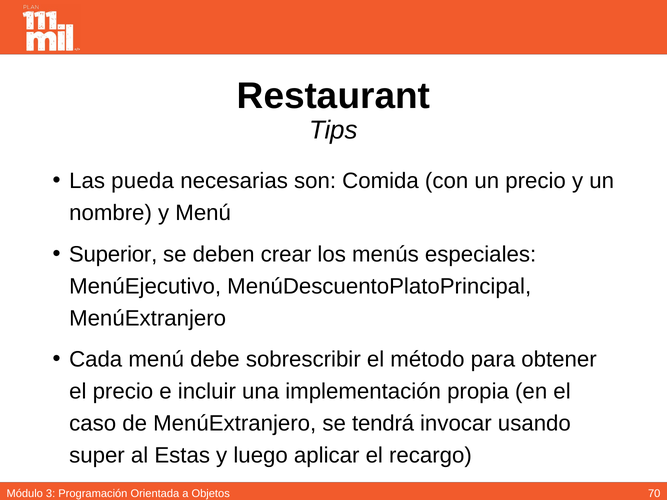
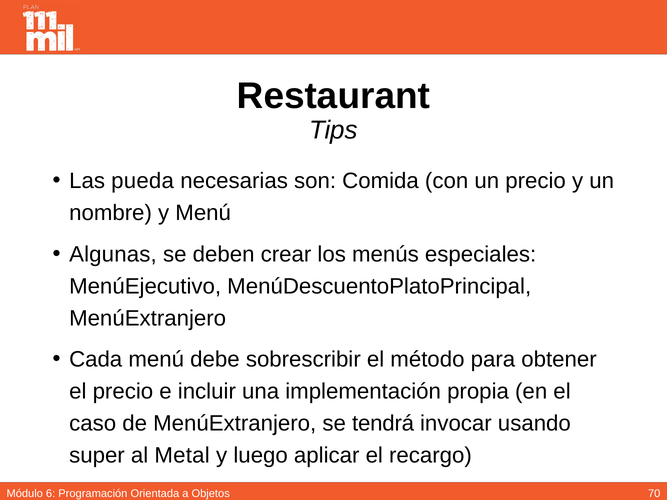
Superior: Superior -> Algunas (113, 254)
Estas: Estas -> Metal (182, 456)
3: 3 -> 6 (51, 494)
